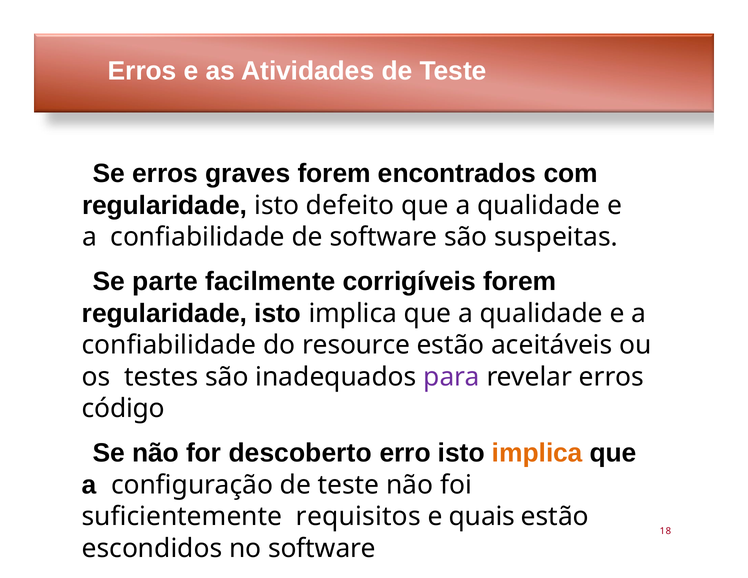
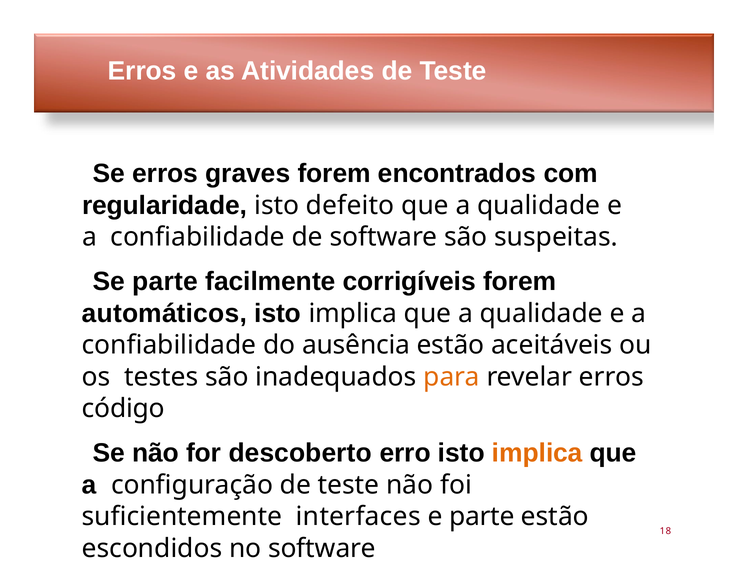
regularidade: regularidade -> automáticos (164, 313)
resource: resource -> ausência (356, 345)
para colour: purple -> orange (452, 377)
requisitos: requisitos -> interfaces (358, 517)
e quais: quais -> parte (482, 517)
